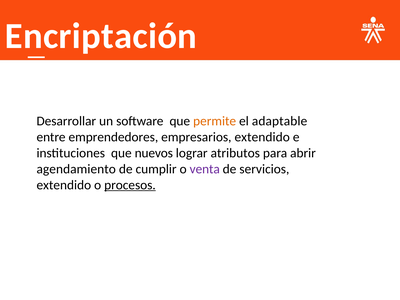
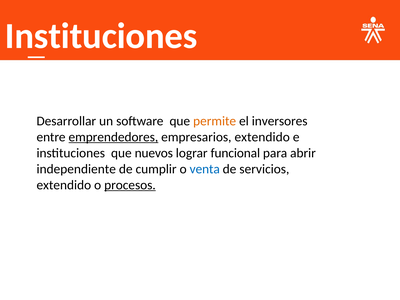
Encriptación: Encriptación -> Instituciones (101, 36)
adaptable: adaptable -> inversores (280, 121)
emprendedores underline: none -> present (113, 137)
atributos: atributos -> funcional (235, 153)
agendamiento: agendamiento -> independiente (76, 169)
venta colour: purple -> blue (205, 169)
